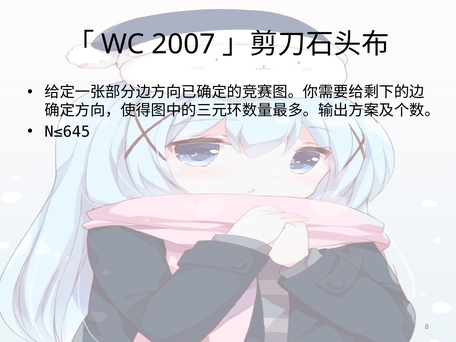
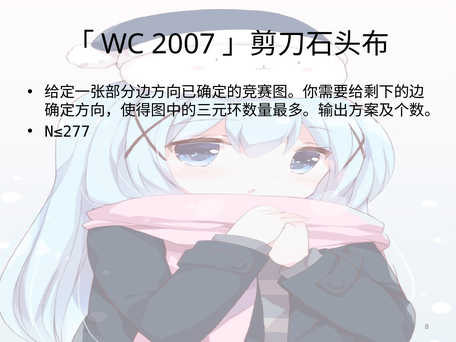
N≤645: N≤645 -> N≤277 (67, 132)
